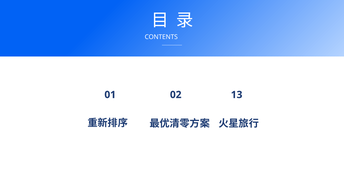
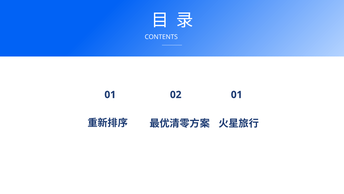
02 13: 13 -> 01 (237, 95)
